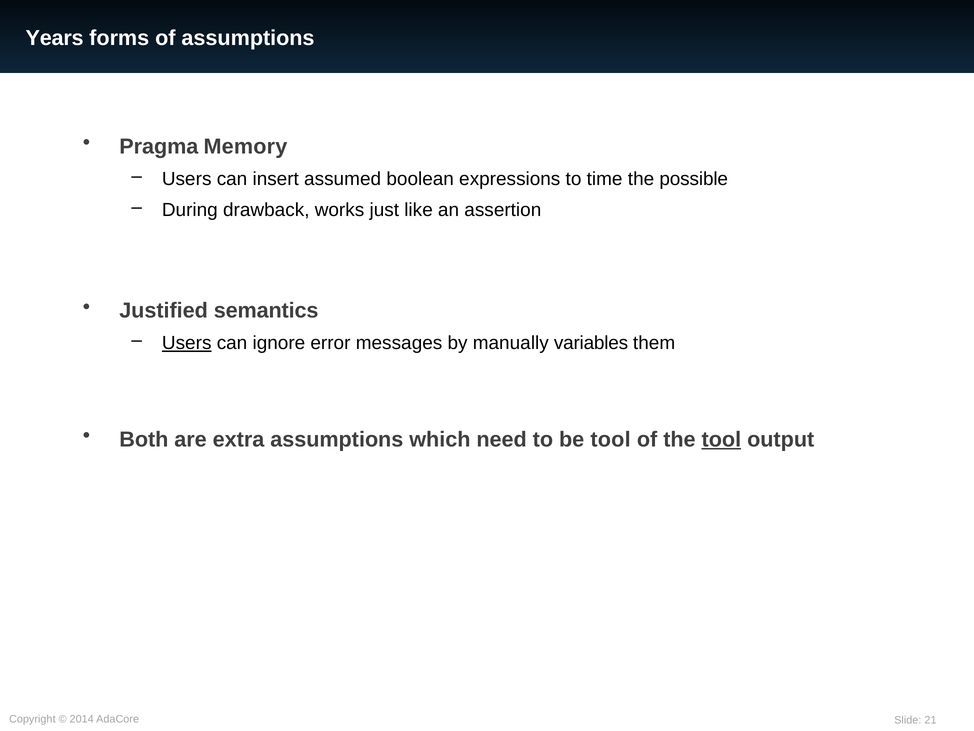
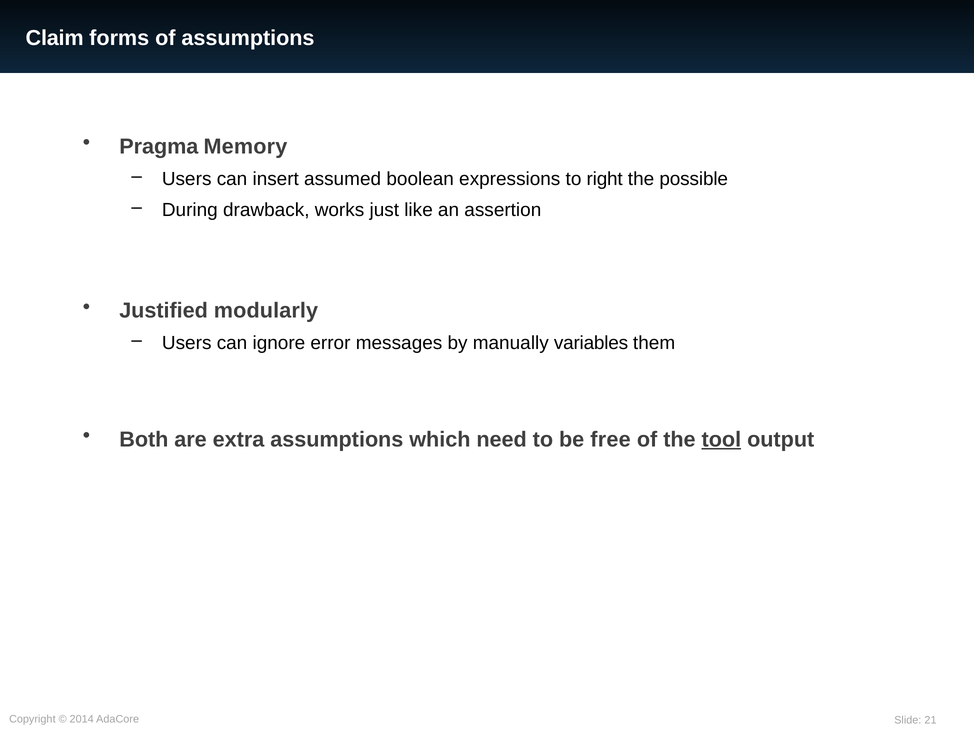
Years: Years -> Claim (55, 38)
time: time -> right (605, 179)
semantics: semantics -> modularly (266, 310)
Users underline: present -> none (187, 343)
be tool: tool -> free (611, 439)
